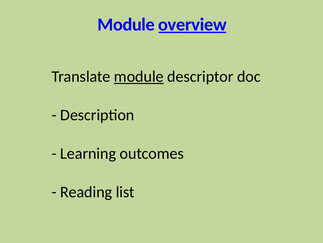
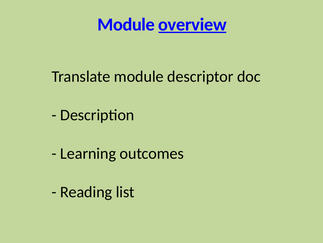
module underline: present -> none (139, 76)
